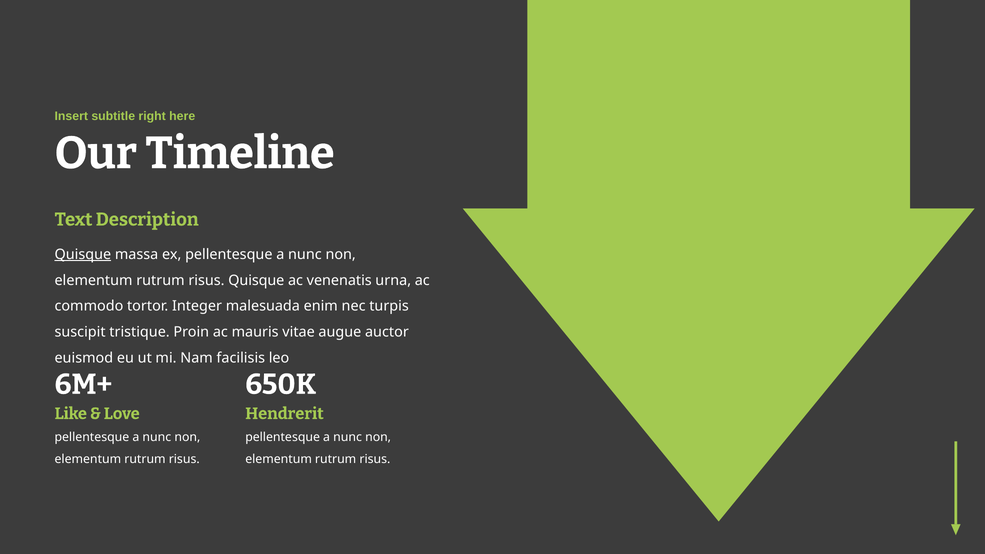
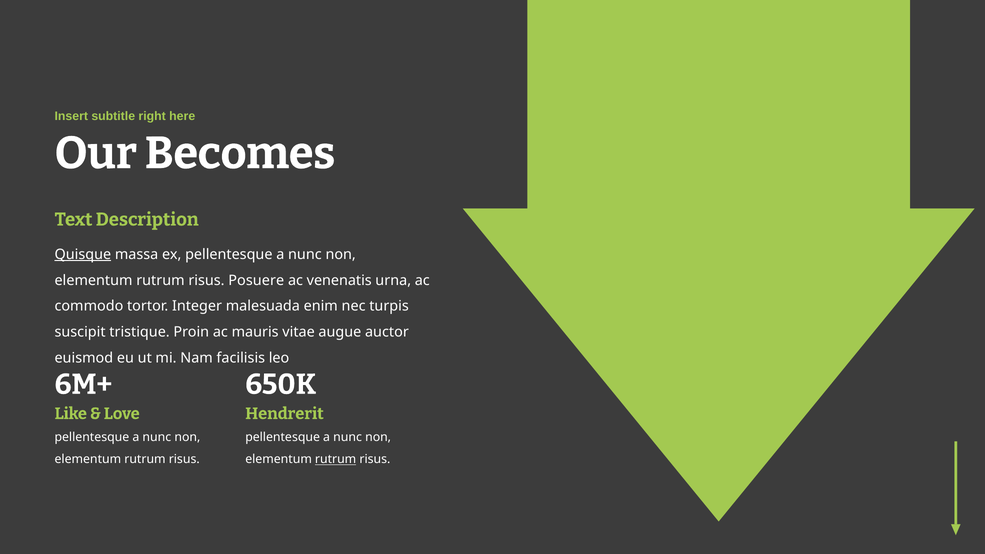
Timeline: Timeline -> Becomes (240, 153)
risus Quisque: Quisque -> Posuere (256, 280)
rutrum underline: none -> present (336, 459)
